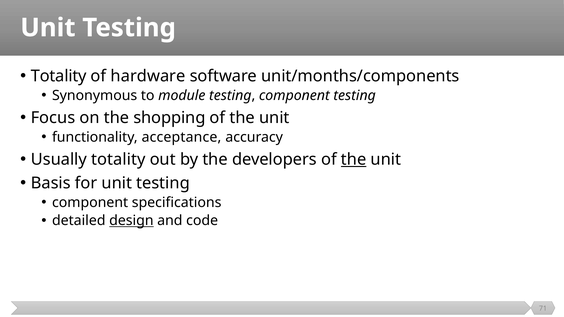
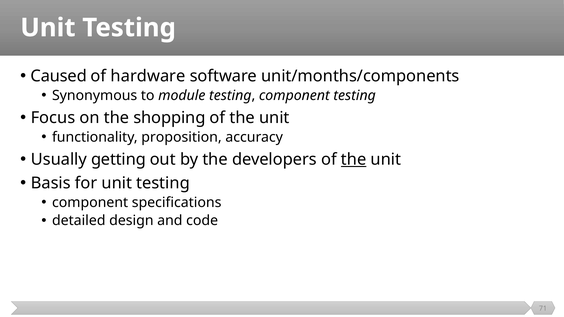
Totality: Totality -> Caused (59, 76)
acceptance: acceptance -> proposition (182, 137)
Usually totality: totality -> getting (118, 160)
design underline: present -> none (131, 221)
